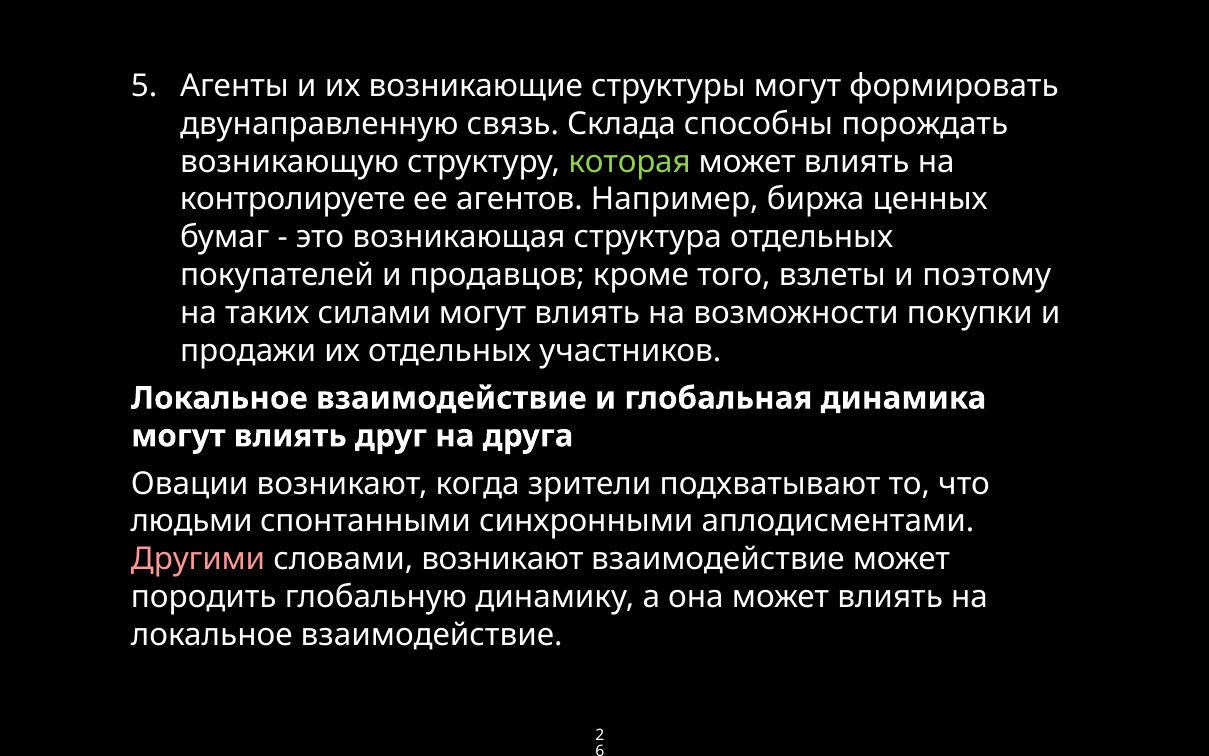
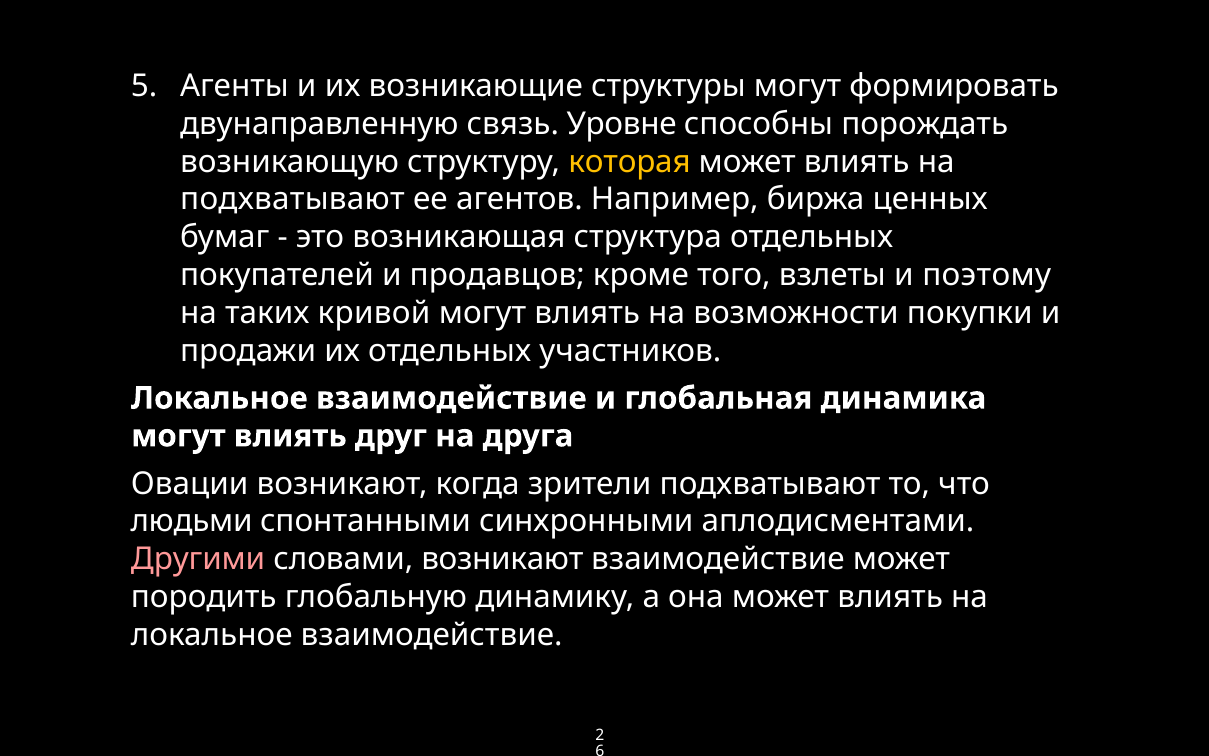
Склада: Склада -> Уровне (622, 124)
которая colour: light green -> yellow (629, 162)
контролируете: контролируете -> подхватывают (292, 199)
силами: силами -> кривой (374, 313)
